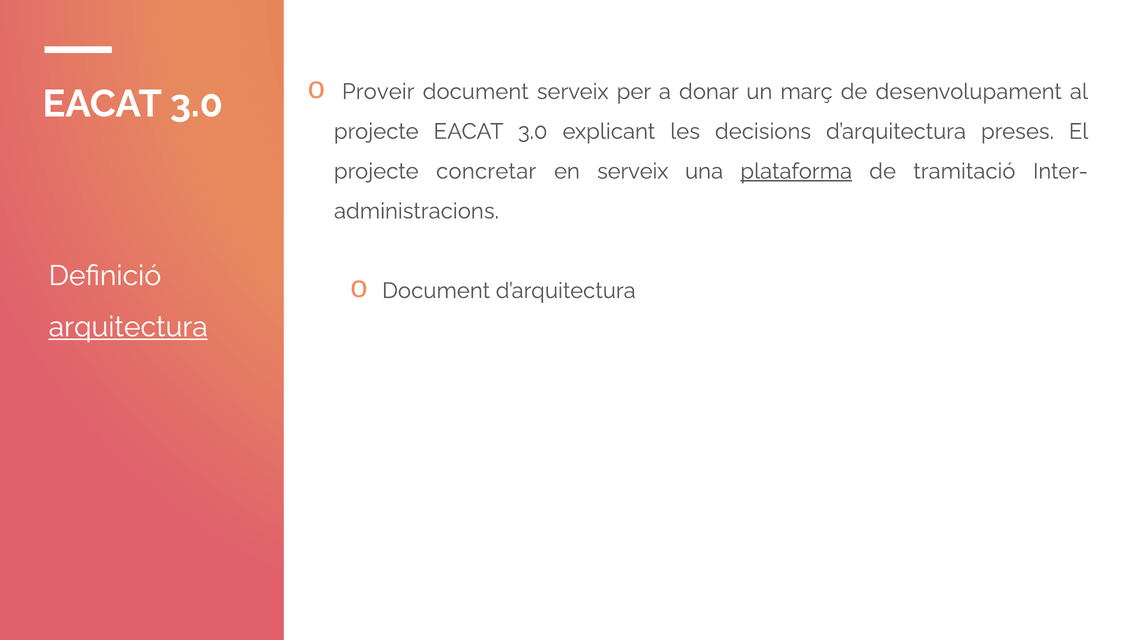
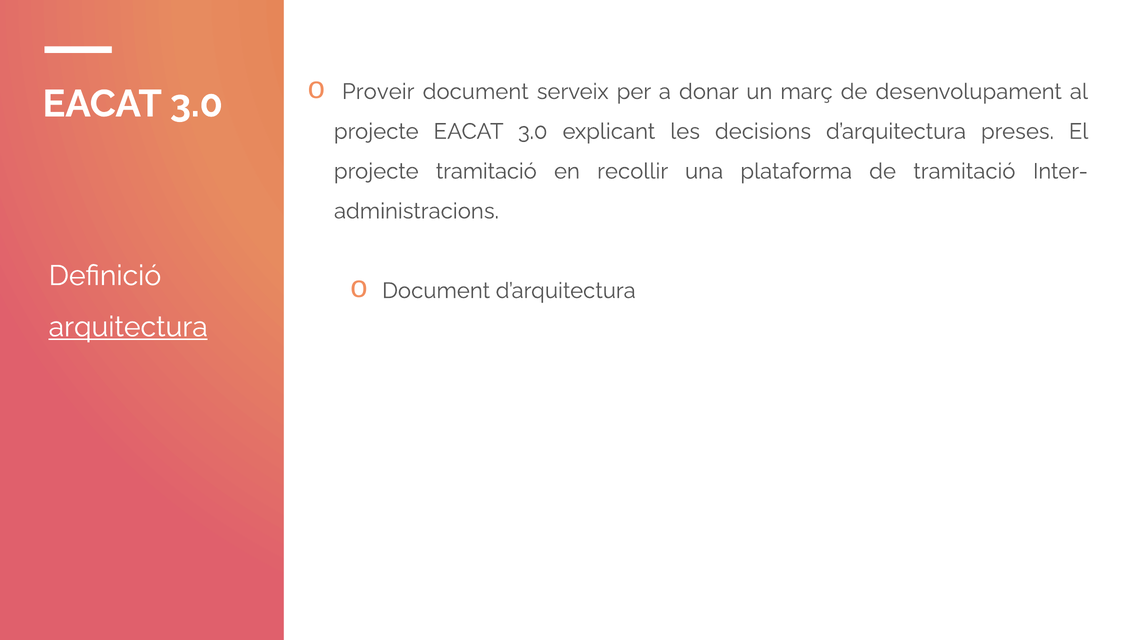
projecte concretar: concretar -> tramitació (486, 171)
en serveix: serveix -> recollir (633, 171)
plataforma underline: present -> none (796, 171)
